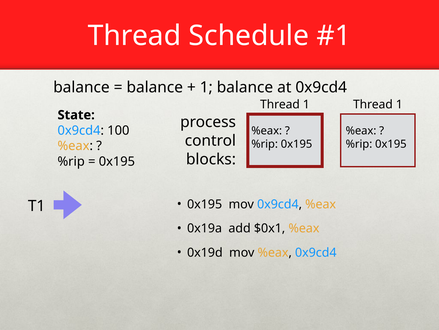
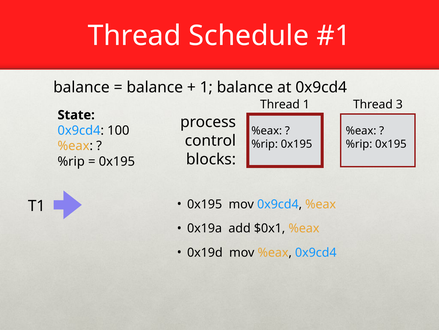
1 Thread 1: 1 -> 3 (399, 104)
